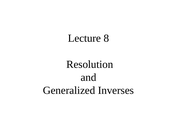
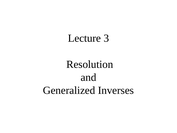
8: 8 -> 3 (106, 38)
